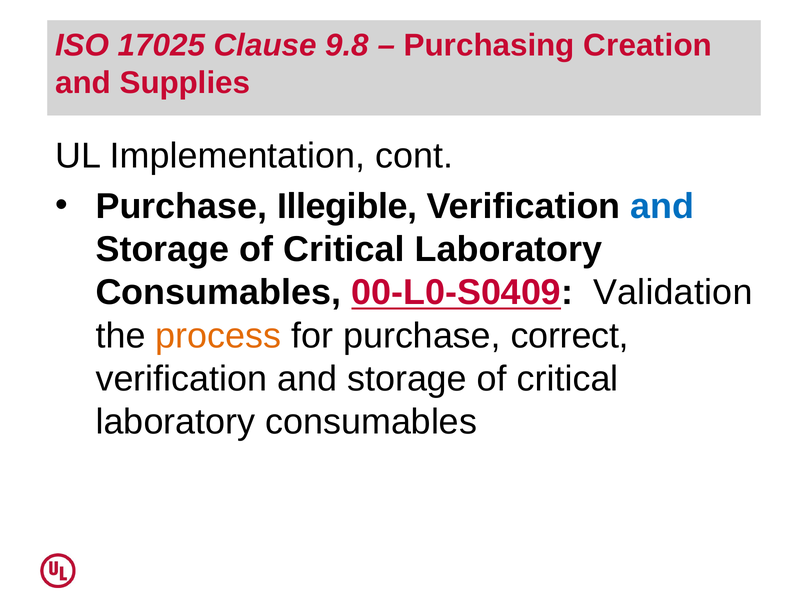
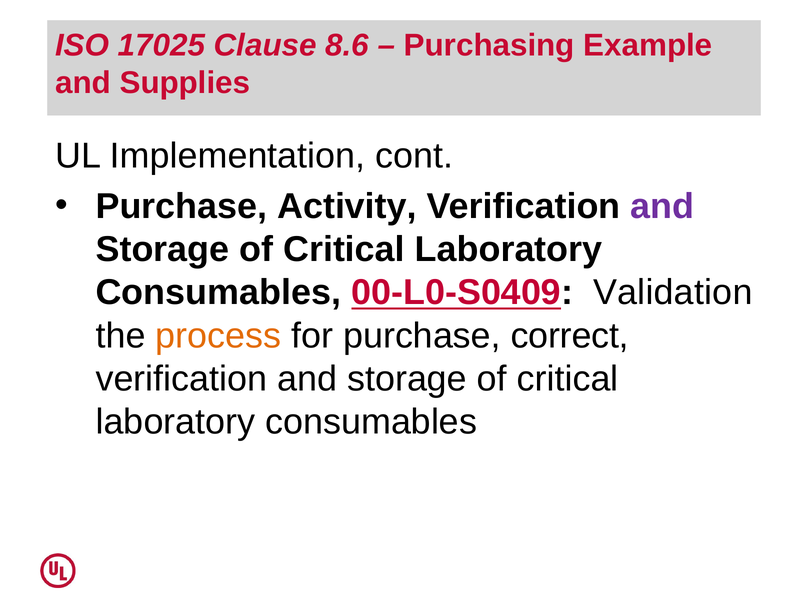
9.8: 9.8 -> 8.6 (347, 45)
Creation: Creation -> Example (648, 45)
Illegible: Illegible -> Activity (347, 206)
and colour: blue -> purple (662, 206)
